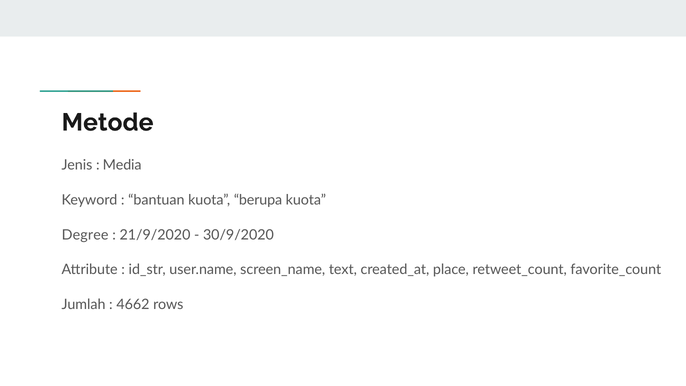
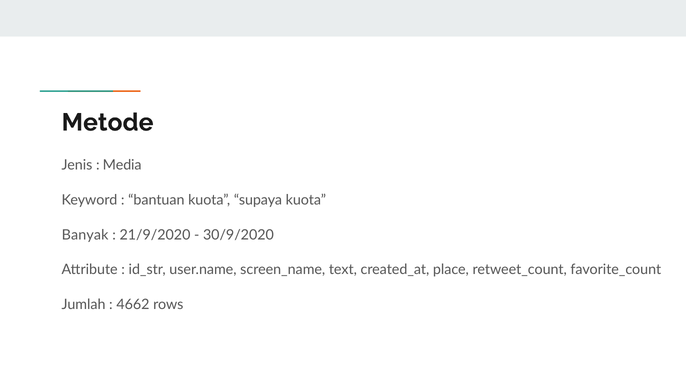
berupa: berupa -> supaya (258, 200)
Degree: Degree -> Banyak (85, 235)
